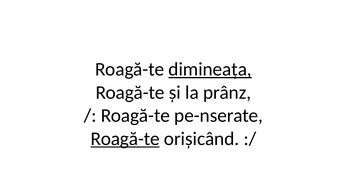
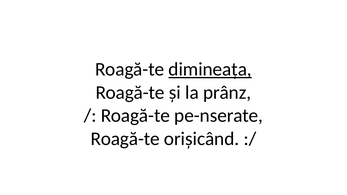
Roagă-te underline: present -> none (125, 139)
